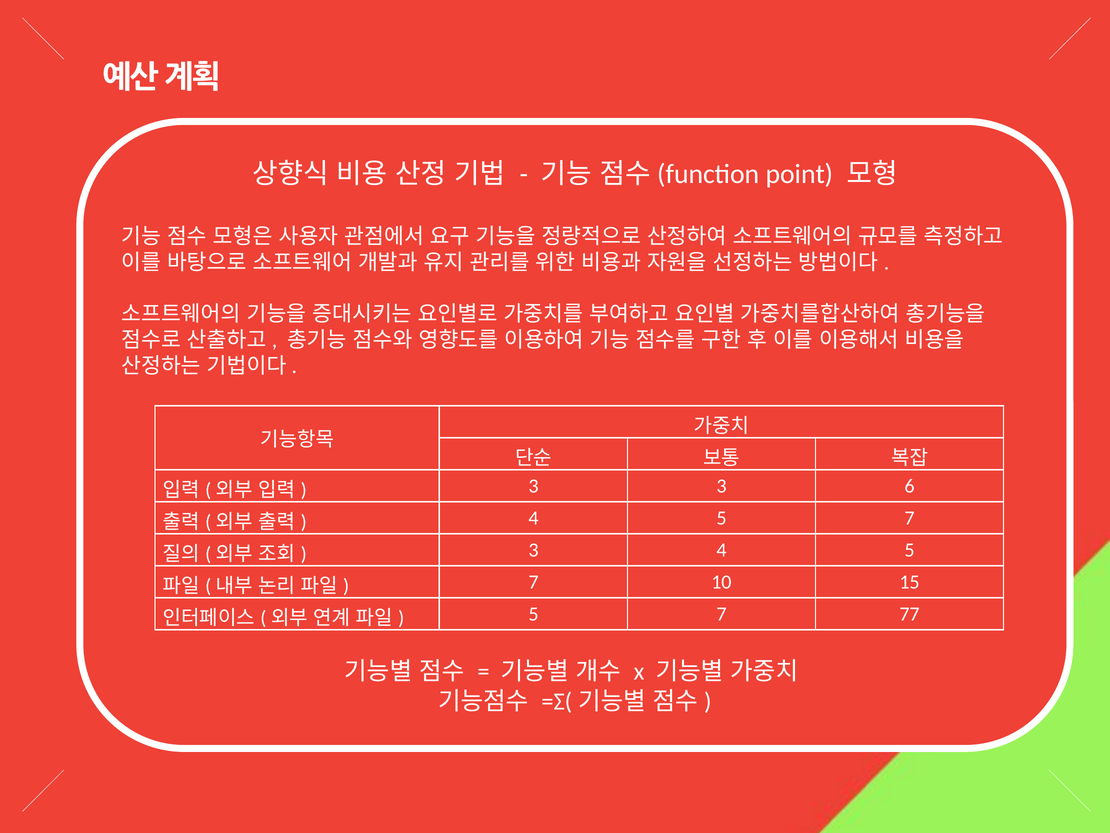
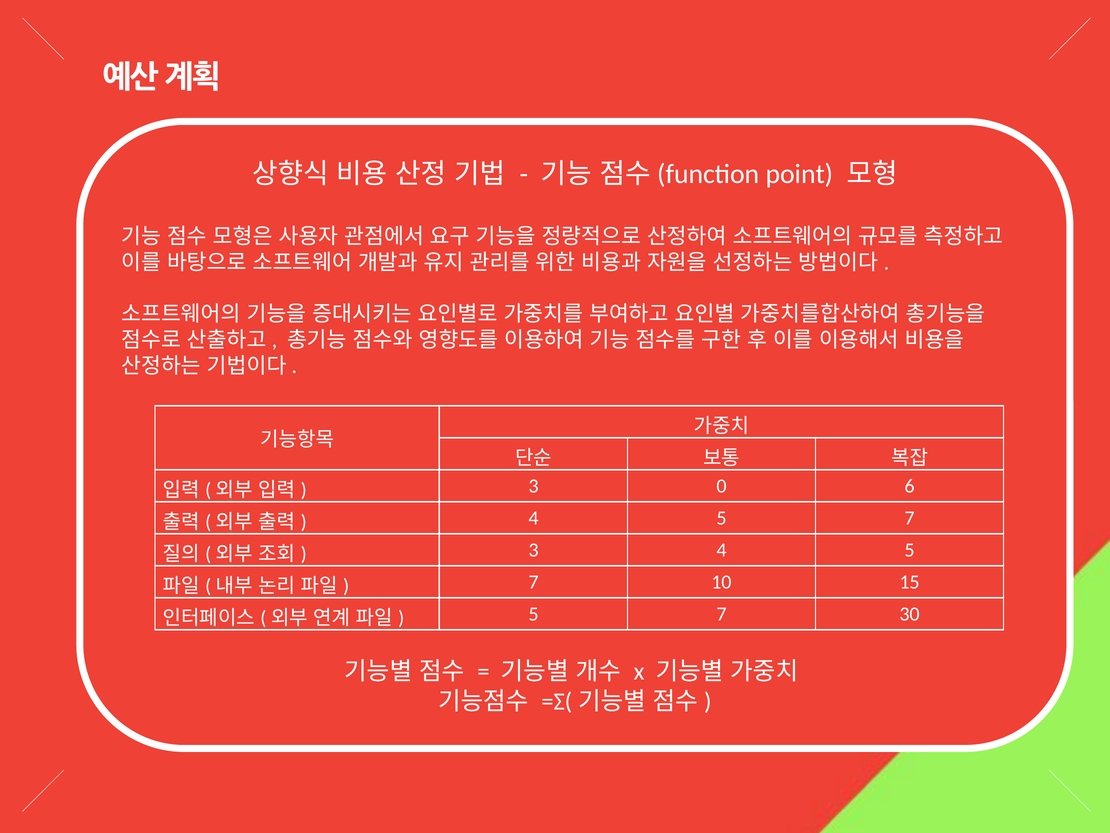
3 3: 3 -> 0 (722, 486)
77: 77 -> 30 (910, 614)
